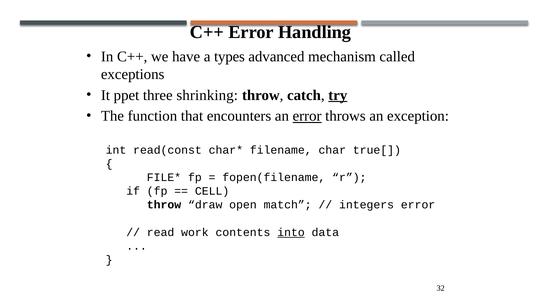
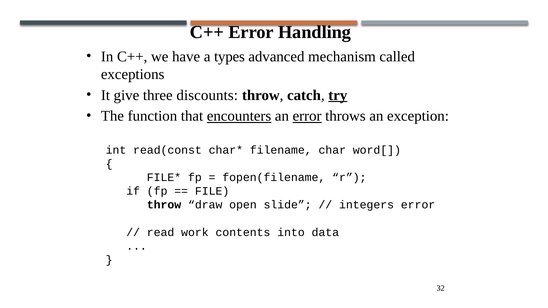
ppet: ppet -> give (126, 95)
shrinking: shrinking -> discounts (207, 95)
encounters underline: none -> present (239, 116)
true[: true[ -> word[ (377, 150)
CELL: CELL -> FILE (212, 191)
match: match -> slide (288, 205)
into underline: present -> none (291, 232)
